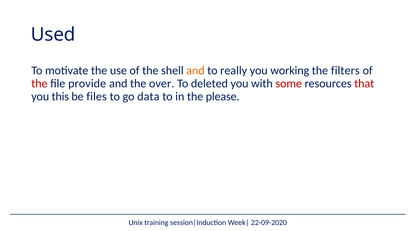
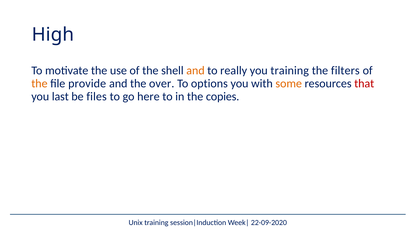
Used: Used -> High (53, 35)
you working: working -> training (290, 71)
the colour: red -> orange (39, 84)
deleted: deleted -> options (209, 84)
some colour: red -> orange (289, 84)
this: this -> last (60, 97)
data: data -> here (148, 97)
please: please -> copies (223, 97)
